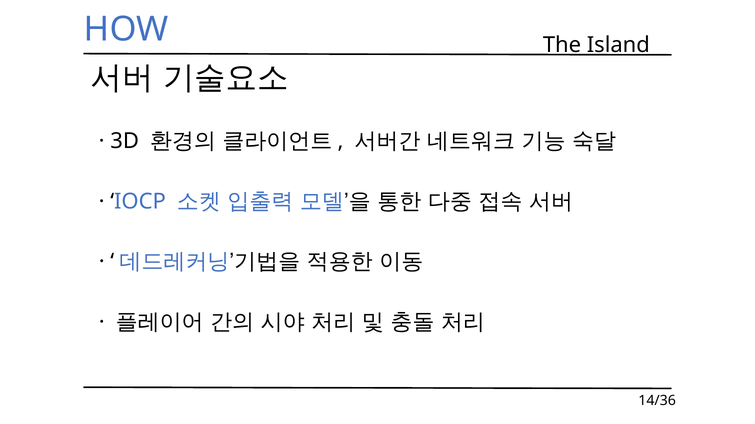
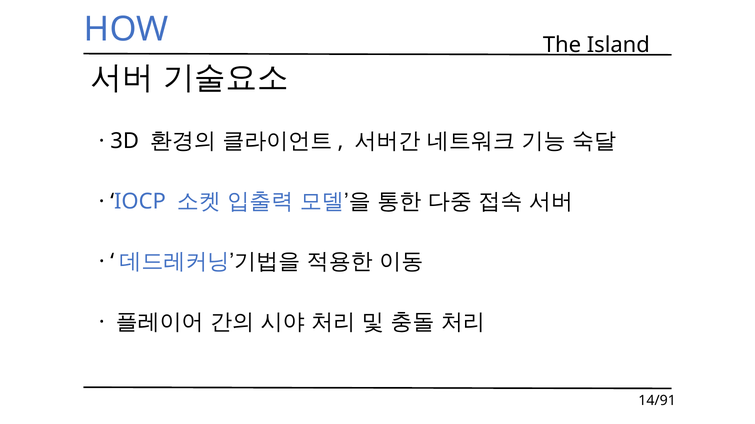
14/36: 14/36 -> 14/91 (657, 401)
